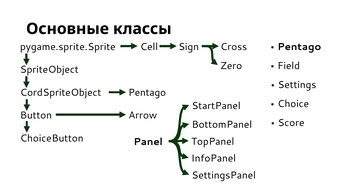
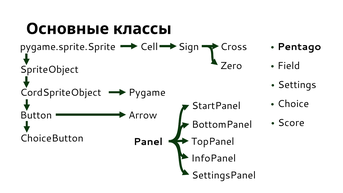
Pentago: Pentago -> Pygame (147, 92)
